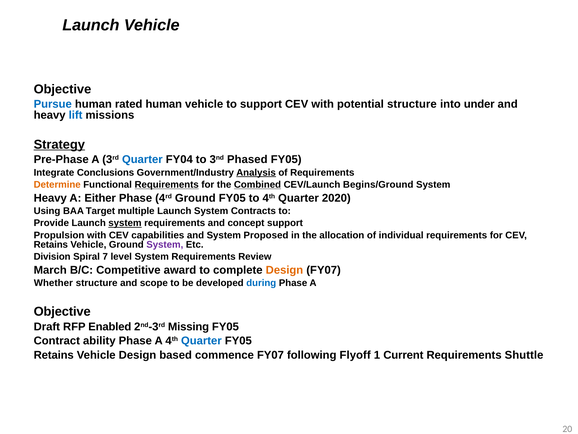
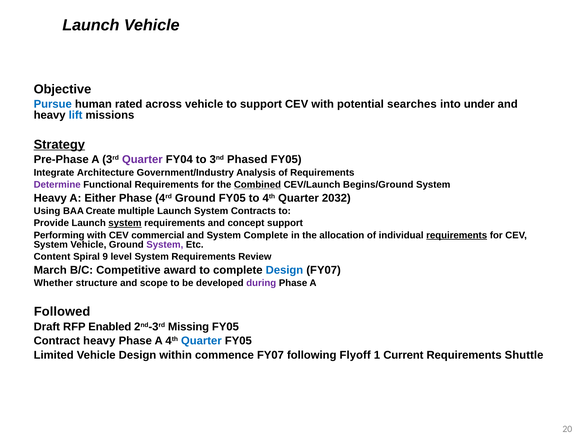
rated human: human -> across (164, 104)
potential structure: structure -> searches (412, 104)
Quarter colour: blue -> purple (142, 159)
Conclusions: Conclusions -> Architecture (105, 172)
Analysis underline: present -> none (256, 172)
Determine colour: orange -> purple (57, 184)
Requirements underline: present -> none (167, 184)
2020: 2020 -> 2032 (336, 198)
Target: Target -> Create (100, 211)
Propulsion: Propulsion -> Performing (59, 235)
capabilities: capabilities -> commercial (158, 235)
System Proposed: Proposed -> Complete (266, 235)
requirements underline: none -> present (457, 235)
Retains: Retains -> System (51, 244)
Division: Division -> Content (52, 256)
7: 7 -> 9 (105, 256)
Design colour: orange -> blue (284, 270)
during colour: blue -> purple (261, 283)
Objective: Objective -> Followed (62, 311)
Contract ability: ability -> heavy (99, 340)
Retains: Retains -> Limited (54, 355)
based: based -> within (176, 355)
